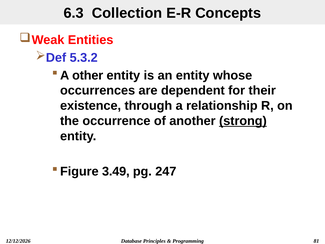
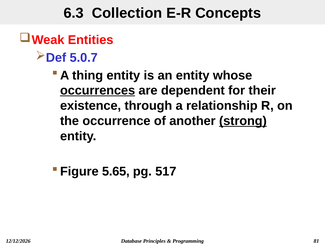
5.3.2: 5.3.2 -> 5.0.7 (84, 58)
other: other -> thing (88, 75)
occurrences underline: none -> present (98, 90)
3.49: 3.49 -> 5.65 (116, 171)
247: 247 -> 517 (166, 171)
